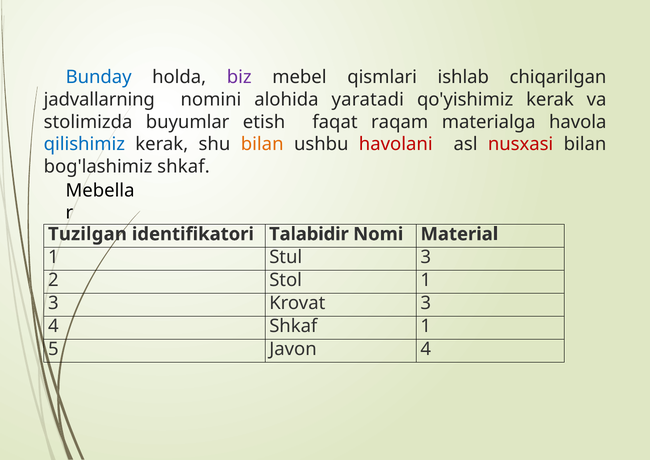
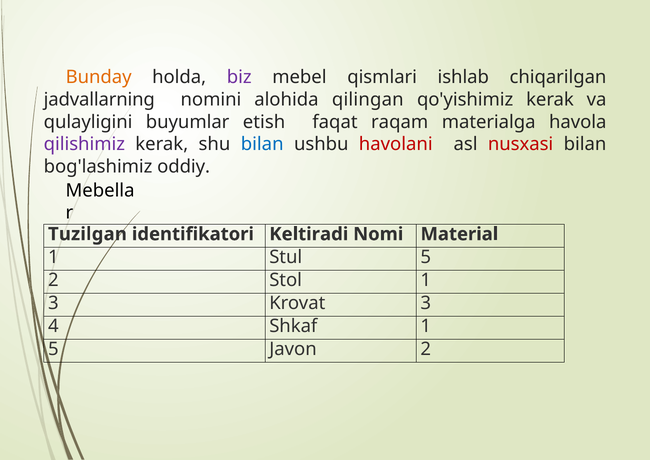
Bunday colour: blue -> orange (99, 77)
yaratadi: yaratadi -> qilingan (368, 99)
stolimizda: stolimizda -> qulayligini (88, 122)
qilishimiz colour: blue -> purple (84, 144)
bilan colour: orange -> blue (262, 144)
bog'lashimiz shkaf: shkaf -> oddiy (184, 167)
Talabidir: Talabidir -> Keltiradi (309, 234)
Stul 3: 3 -> 5 (426, 257)
Javon 4: 4 -> 2 (426, 349)
